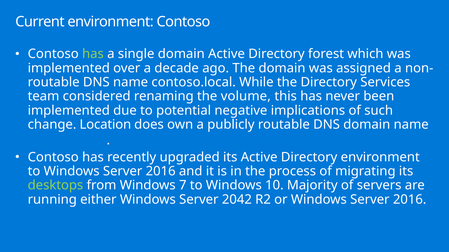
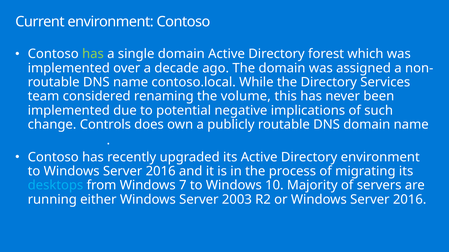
Location: Location -> Controls (105, 125)
desktops colour: light green -> light blue (55, 186)
2042: 2042 -> 2003 (237, 200)
